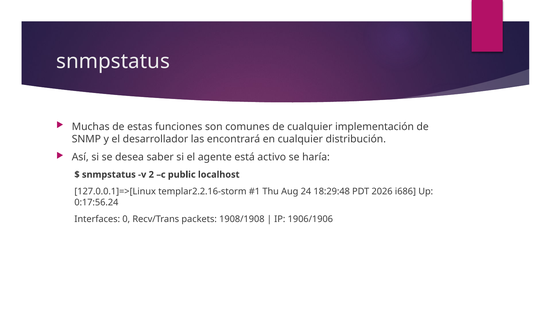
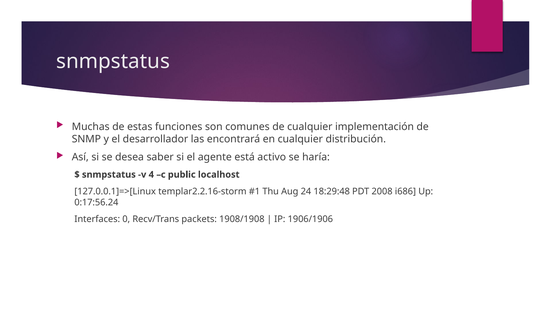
2: 2 -> 4 (151, 175)
2026: 2026 -> 2008 (382, 191)
